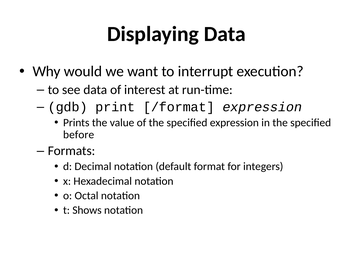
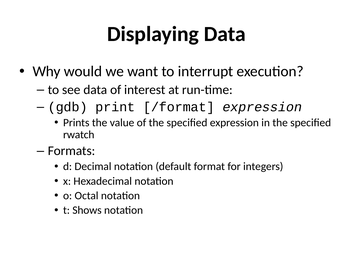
before: before -> rwatch (79, 135)
